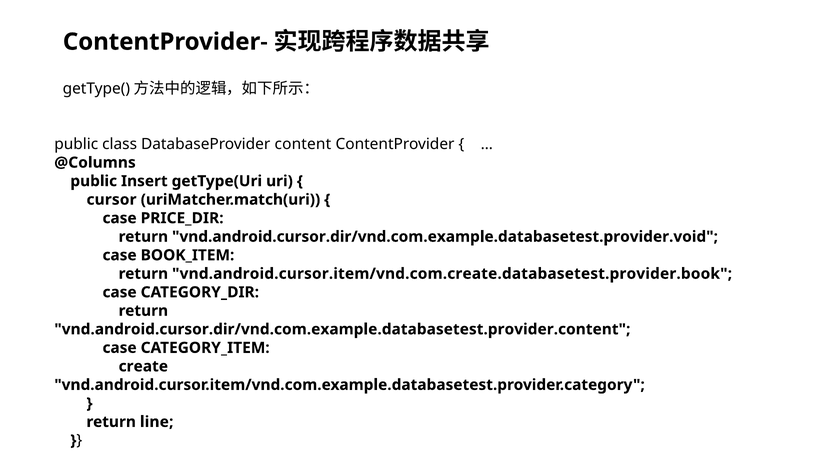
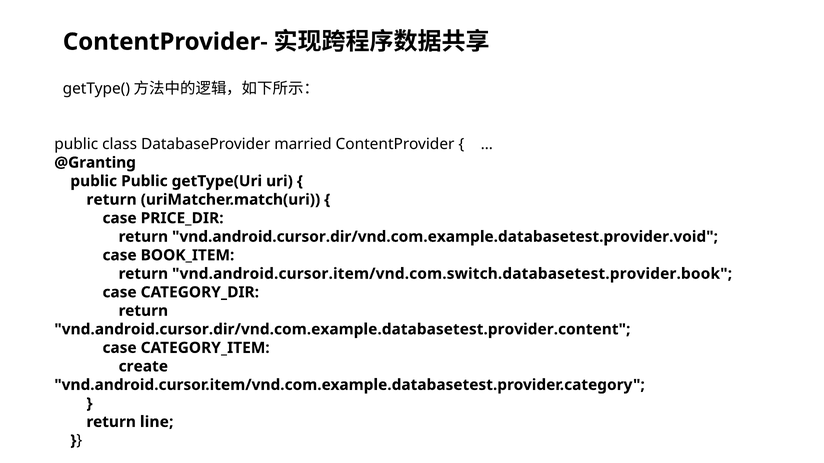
content: content -> married (303, 144)
@Columns: @Columns -> @Granting (95, 163)
public Insert: Insert -> Public (144, 181)
cursor: cursor -> return (112, 200)
vnd.android.cursor.item/vnd.com.create.databasetest.provider.book: vnd.android.cursor.item/vnd.com.create.databasetest.provider.book -> vnd.android.cursor.item/vnd.com.switch.databasetest.provider.book (452, 274)
